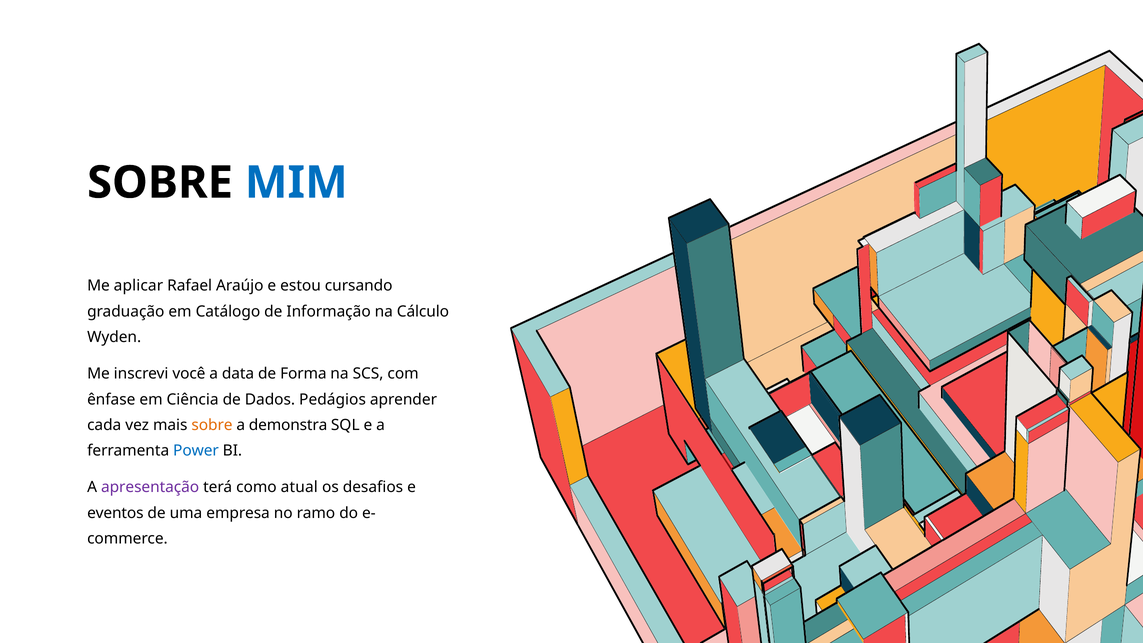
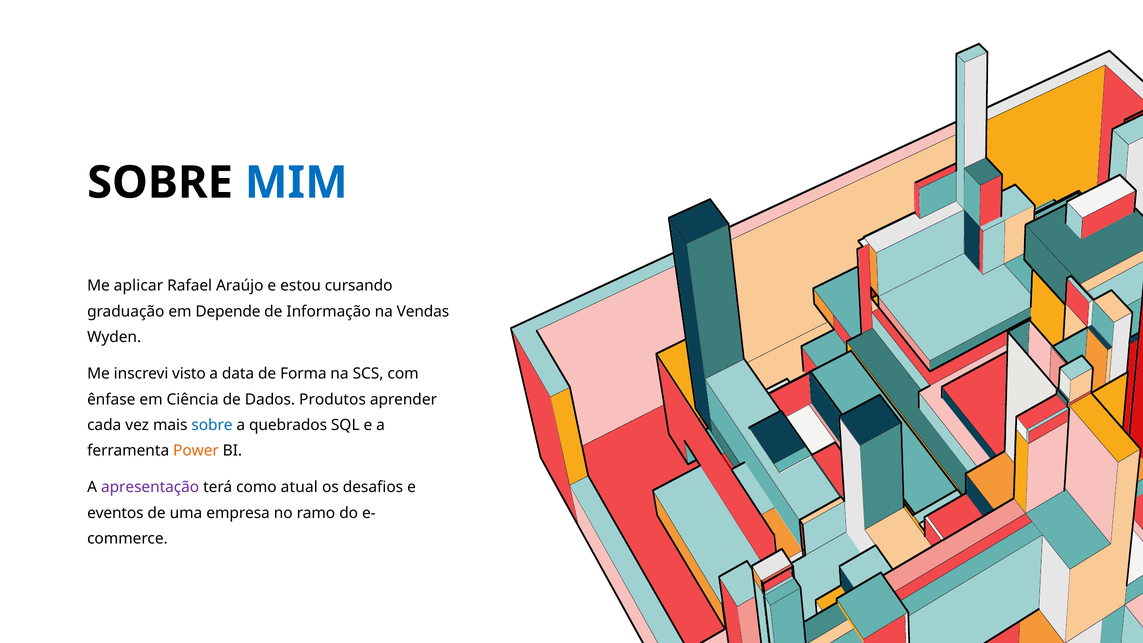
Catálogo: Catálogo -> Depende (228, 312)
Cálculo: Cálculo -> Vendas (423, 312)
você: você -> visto (189, 374)
Pedágios: Pedágios -> Produtos (333, 399)
sobre colour: orange -> blue (212, 425)
demonstra: demonstra -> quebrados (288, 425)
Power colour: blue -> orange (196, 451)
